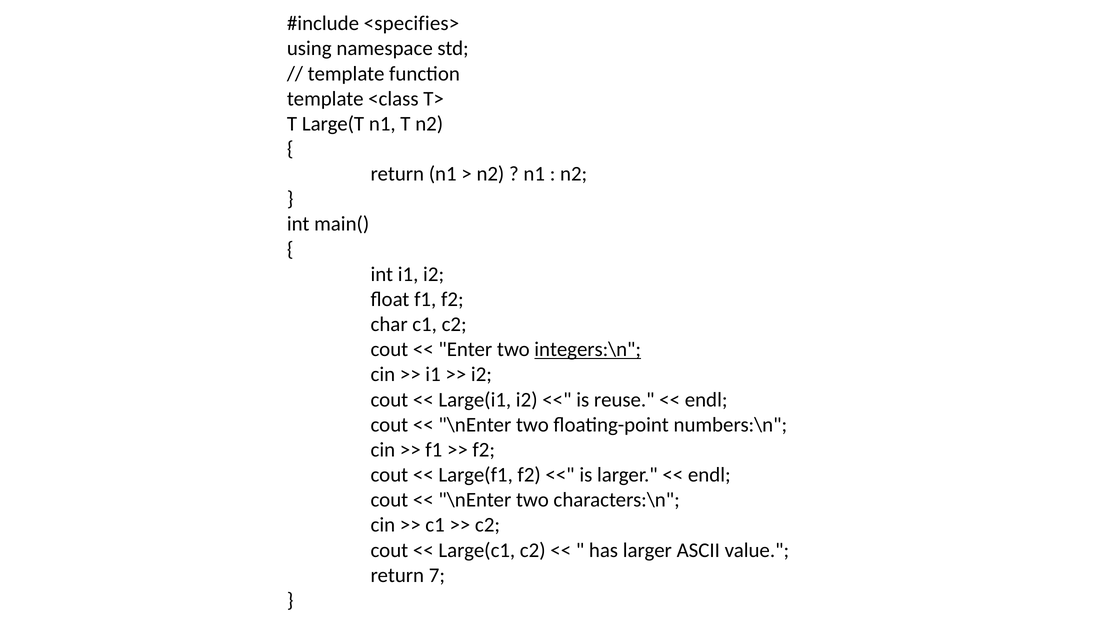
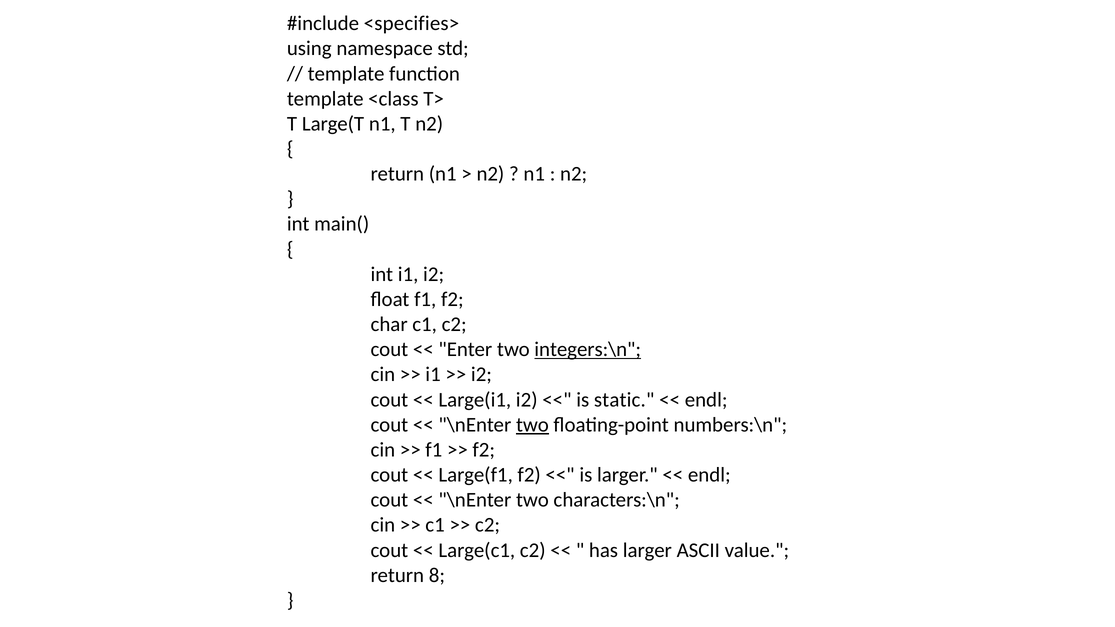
reuse: reuse -> static (624, 400)
two underline: none -> present (532, 425)
7: 7 -> 8 (437, 575)
